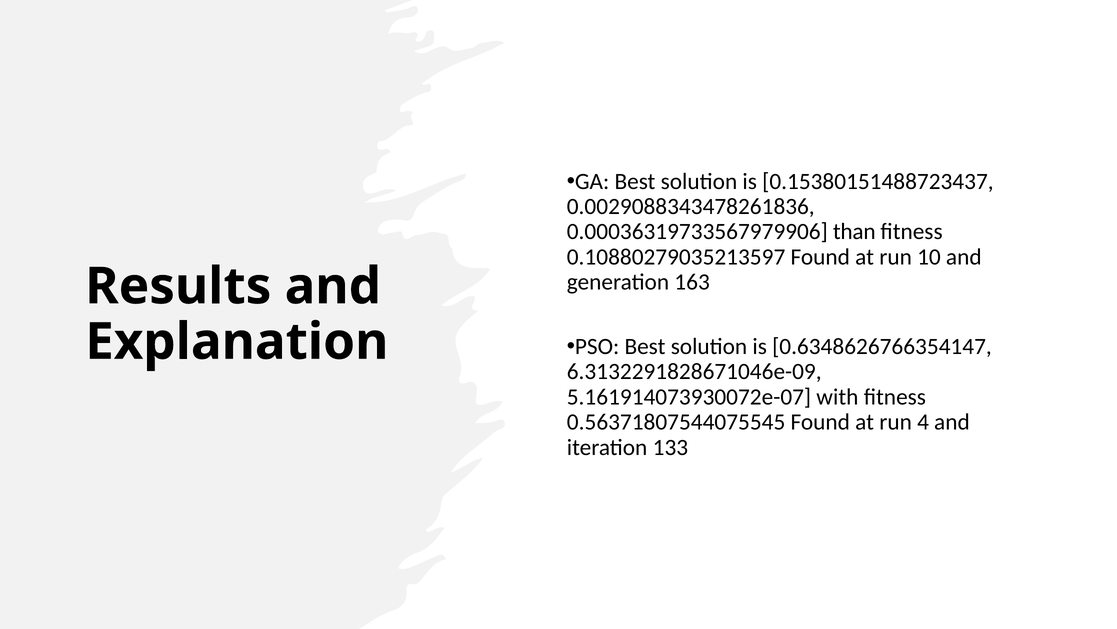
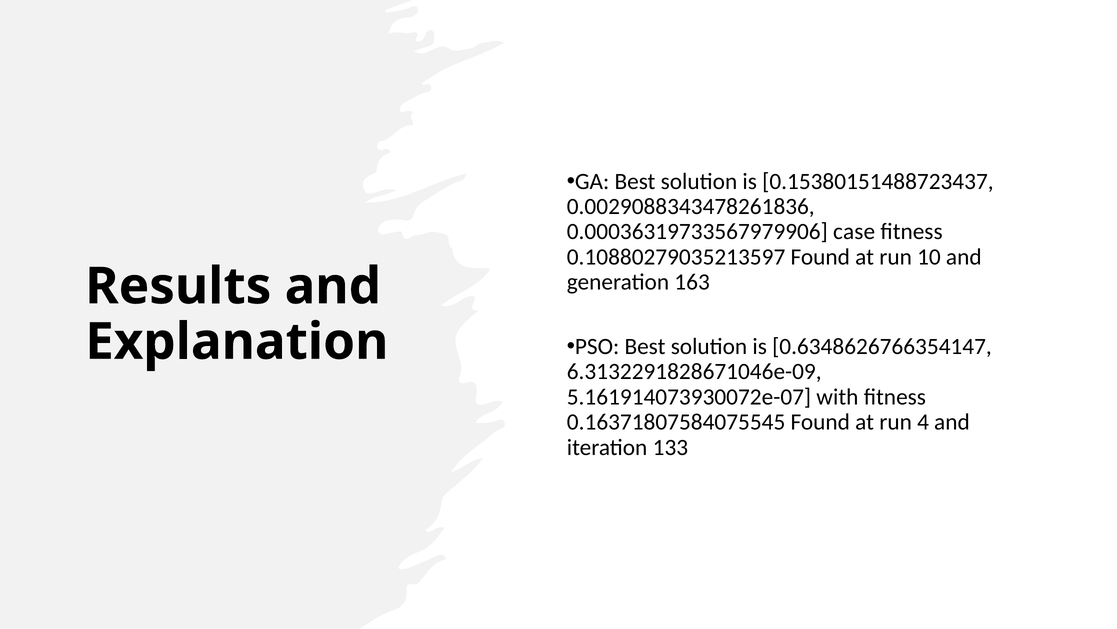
than: than -> case (854, 232)
0.56371807544075545: 0.56371807544075545 -> 0.16371807584075545 (676, 422)
